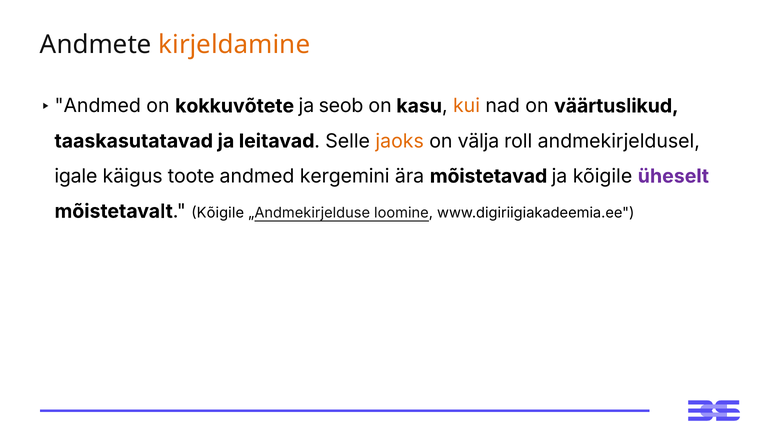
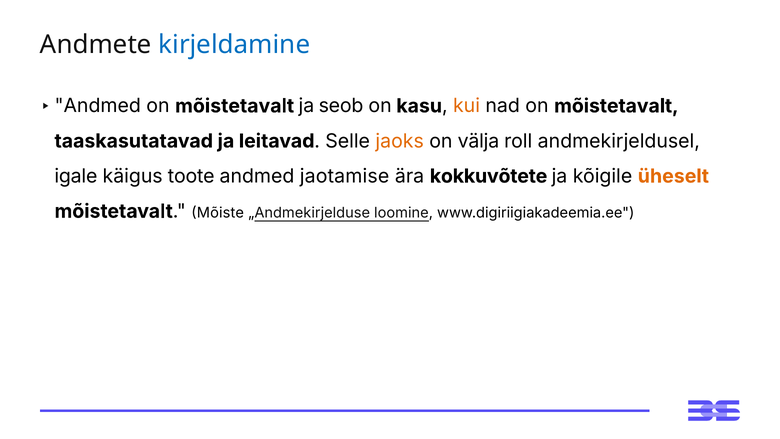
kirjeldamine colour: orange -> blue (234, 45)
kokkuvõtete: kokkuvõtete -> mõistetavalt (235, 106)
nad on väärtuslikud: väärtuslikud -> mõistetavalt (616, 106)
kergemini: kergemini -> jaotamise (345, 176)
mõistetavad: mõistetavad -> kokkuvõtete (489, 176)
üheselt colour: purple -> orange (673, 176)
mõistetavalt Kõigile: Kõigile -> Mõiste (218, 213)
